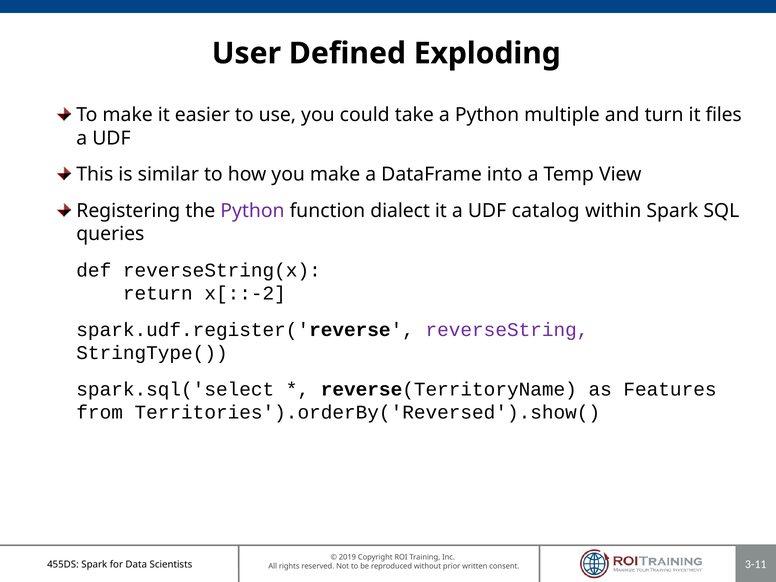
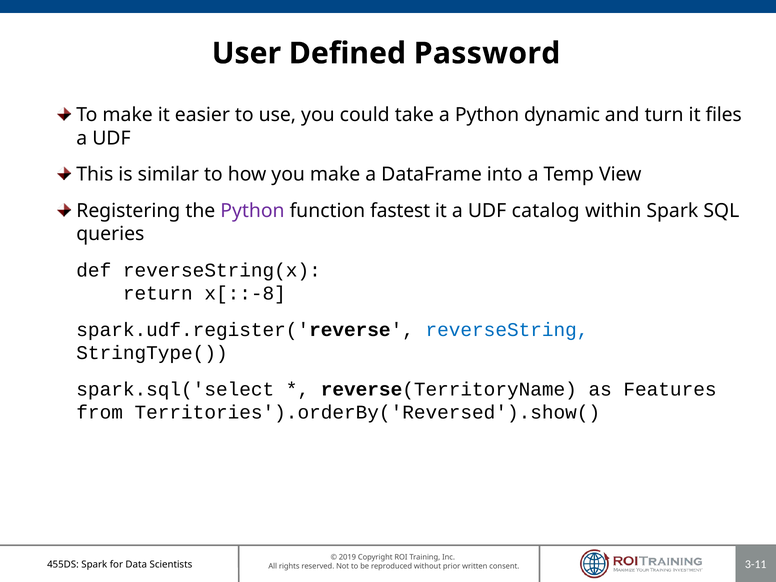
Exploding: Exploding -> Password (487, 53)
multiple: multiple -> dynamic (562, 115)
dialect: dialect -> fastest (400, 211)
x[::-2: x[::-2 -> x[::-8 (245, 293)
reverseString colour: purple -> blue (507, 330)
